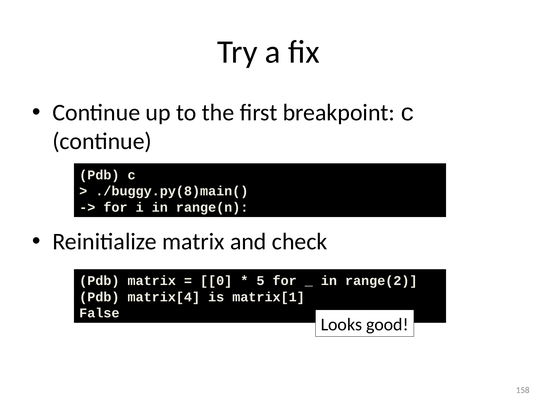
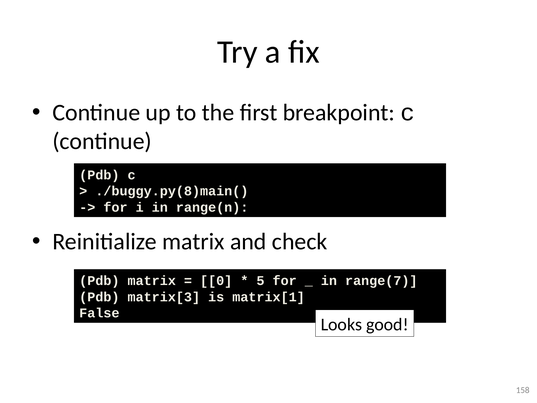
range(2: range(2 -> range(7 (381, 281)
matrix[4: matrix[4 -> matrix[3 (164, 297)
